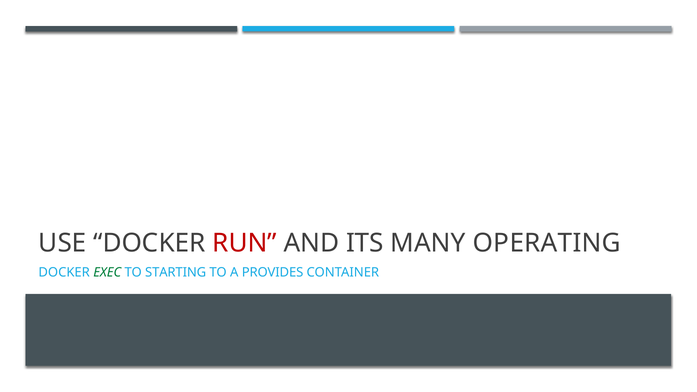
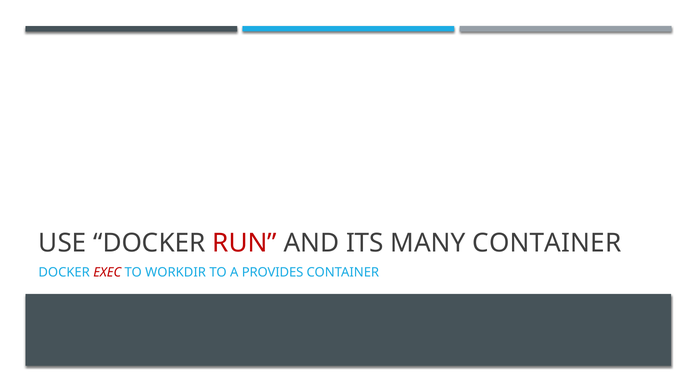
MANY OPERATING: OPERATING -> CONTAINER (547, 243)
EXEC colour: green -> red (107, 273)
STARTING: STARTING -> WORKDIR (176, 273)
